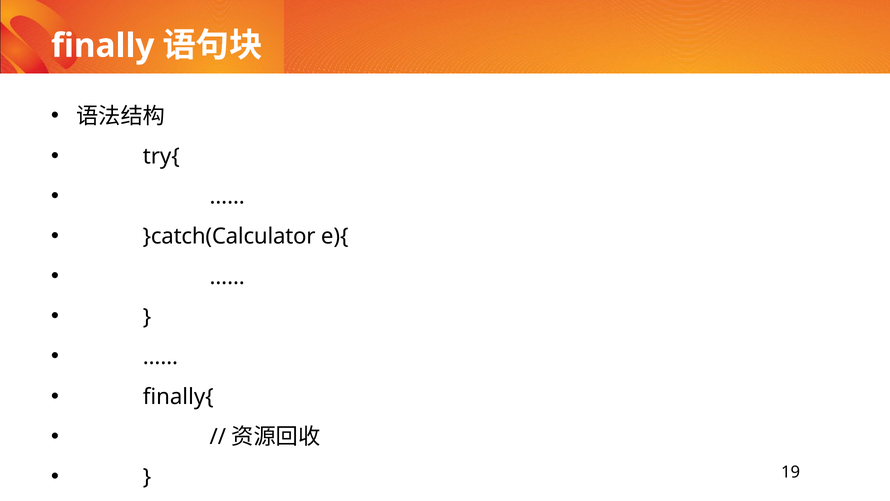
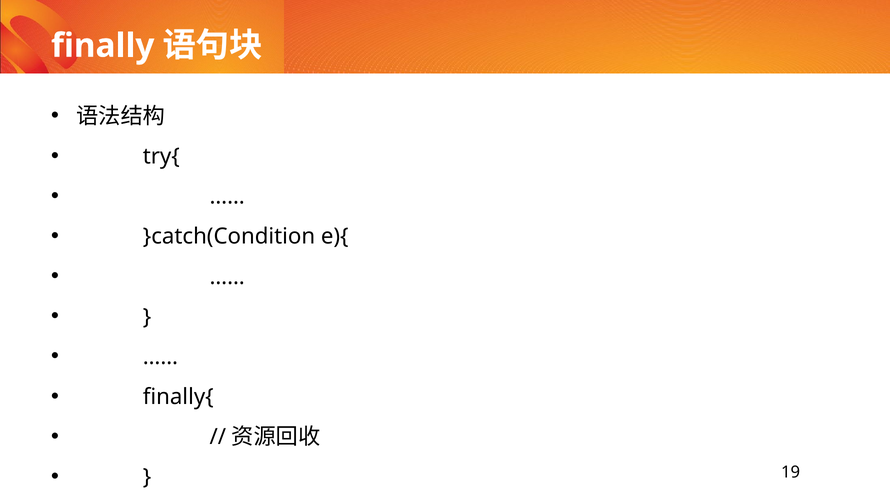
}catch(Calculator: }catch(Calculator -> }catch(Condition (229, 236)
